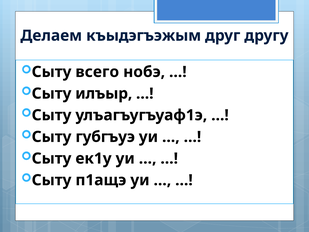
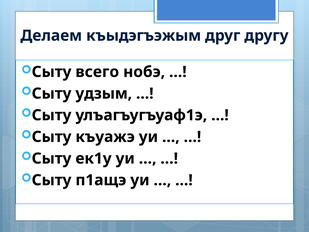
илъыр: илъыр -> удзым (104, 93)
губгъуэ: губгъуэ -> къуажэ (105, 137)
